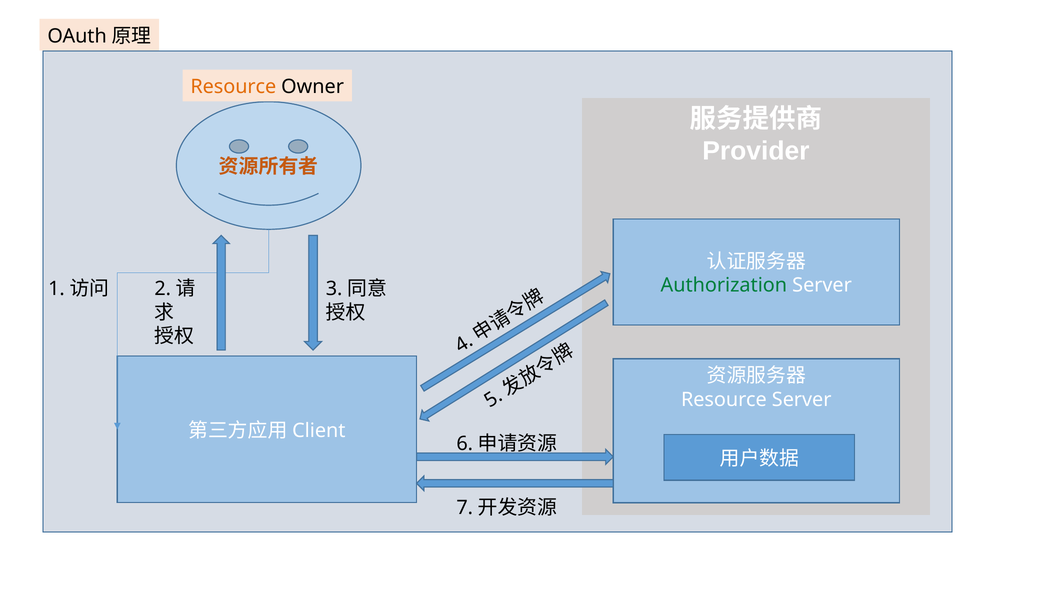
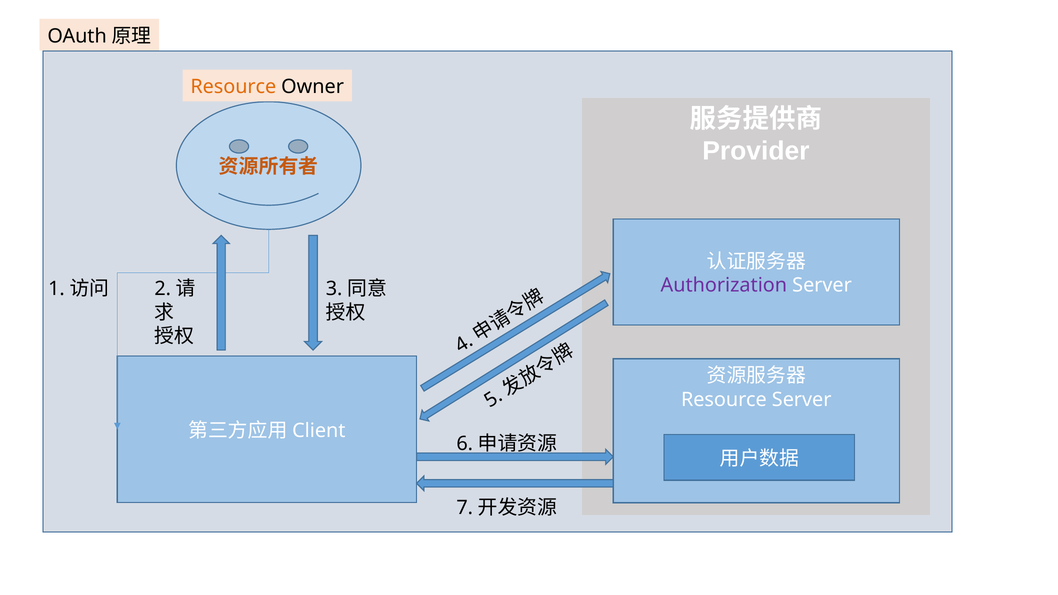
Authorization colour: green -> purple (724, 285)
